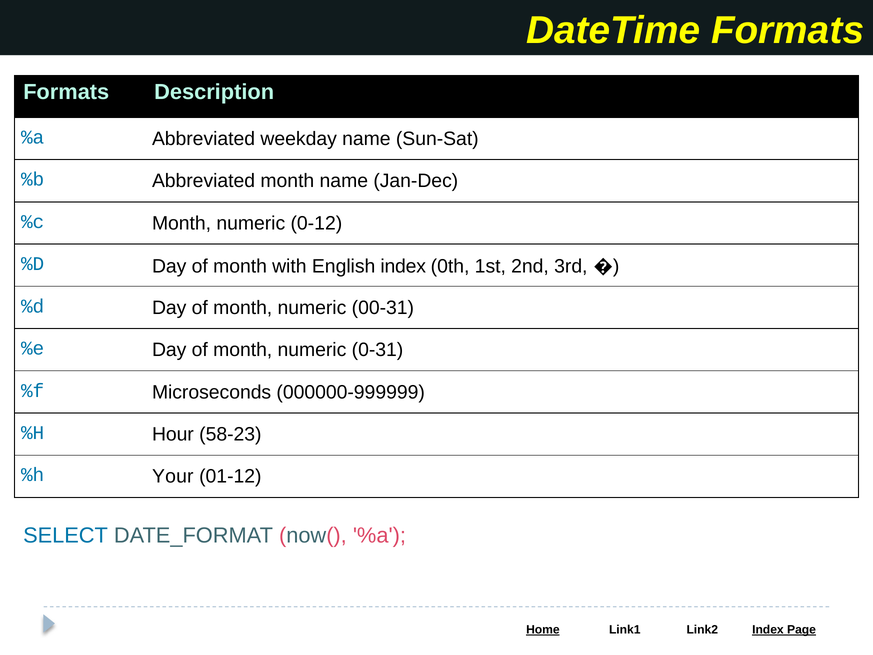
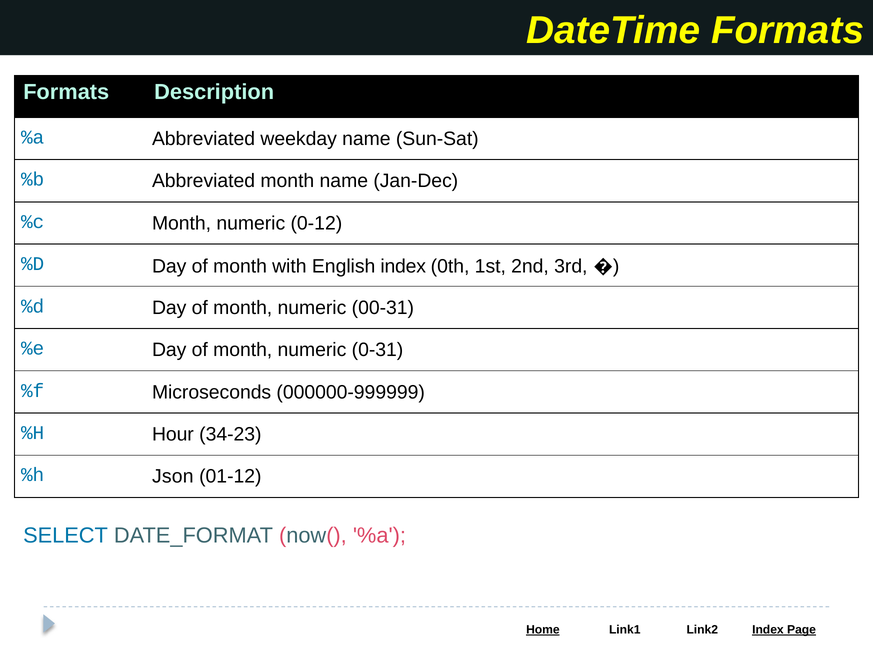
58-23: 58-23 -> 34-23 (230, 434)
Your: Your -> Json (173, 476)
